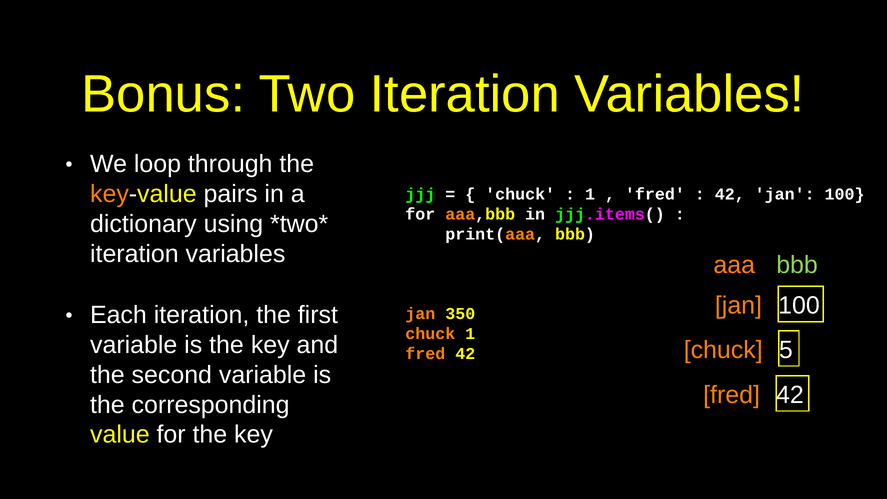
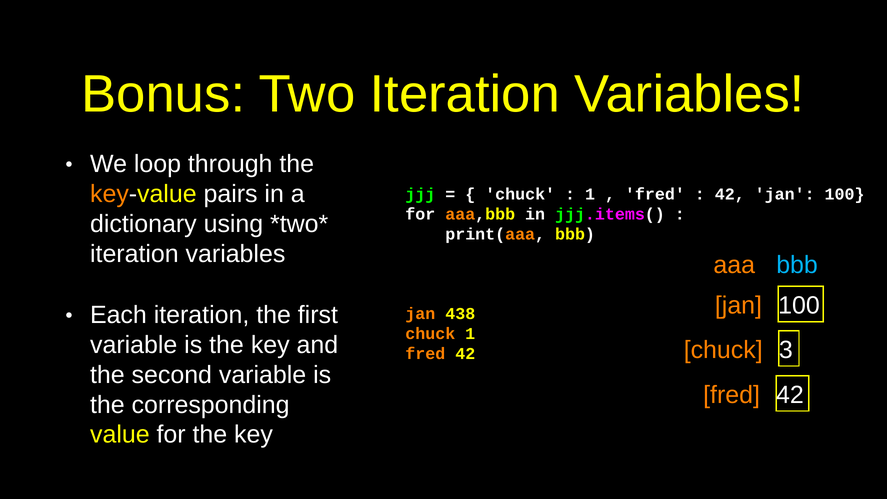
bbb colour: light green -> light blue (797, 265)
350: 350 -> 438 (460, 314)
5: 5 -> 3 (786, 350)
